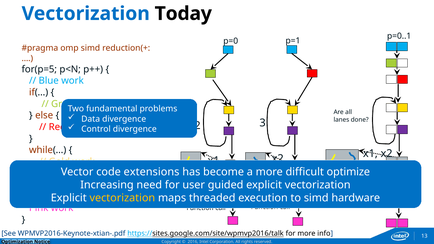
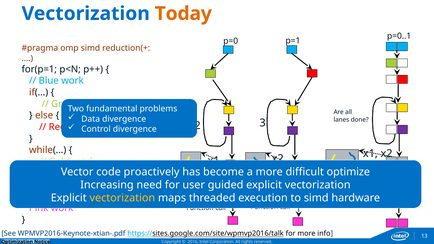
Today colour: black -> orange (183, 14)
for(p=5: for(p=5 -> for(p=1 (39, 69)
extensions: extensions -> proactively (152, 172)
